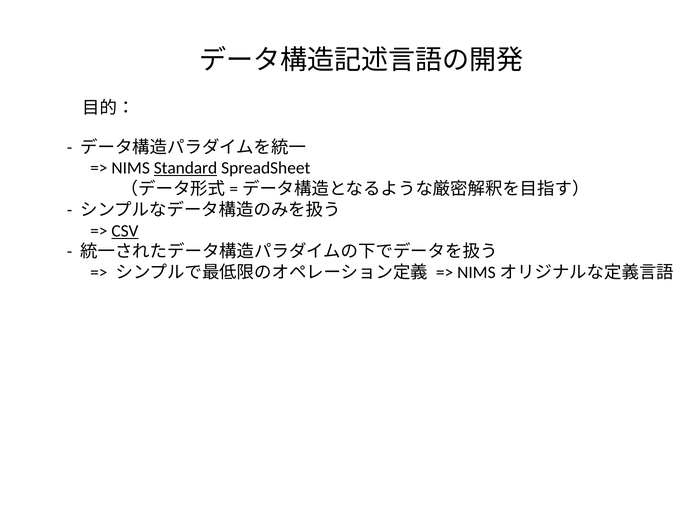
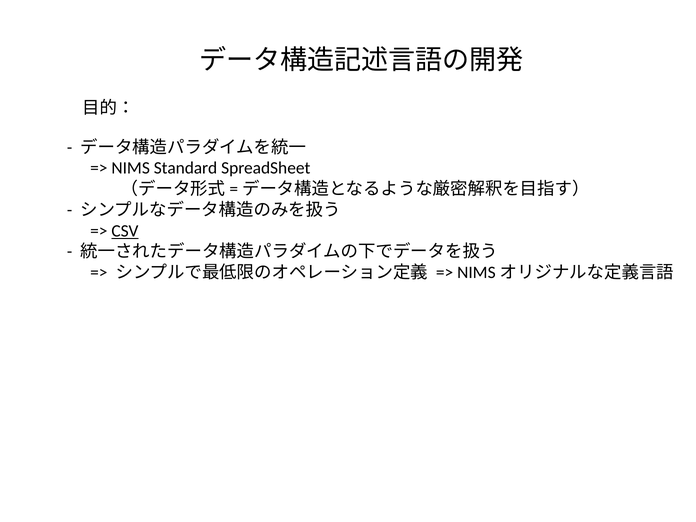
Standard underline: present -> none (186, 168)
